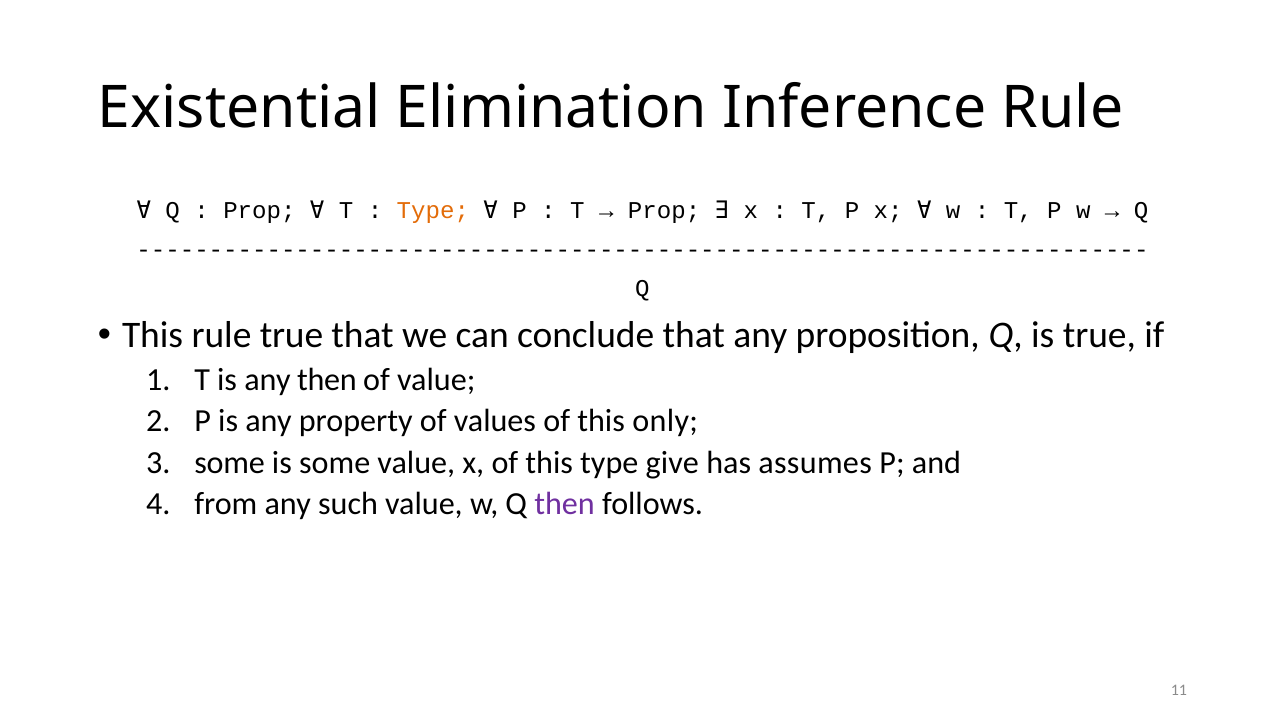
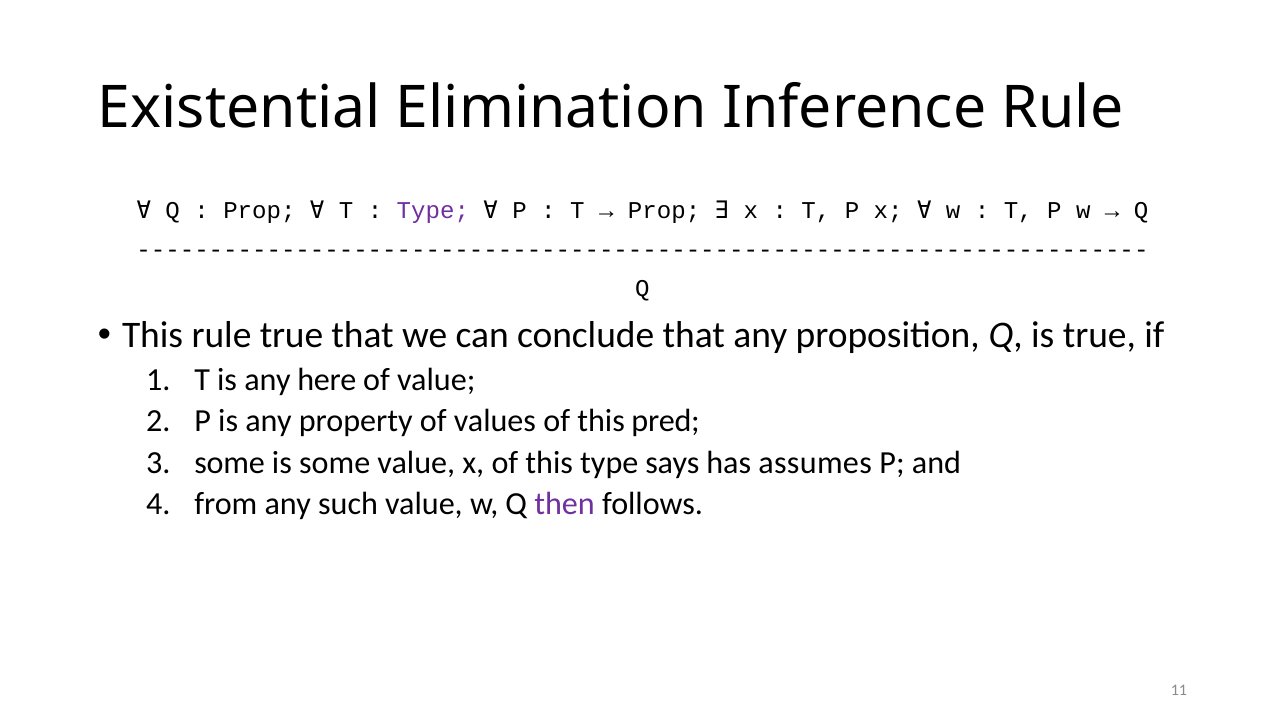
Type colour: orange -> purple (433, 210)
any then: then -> here (327, 380)
only: only -> pred (666, 421)
give: give -> says (672, 462)
